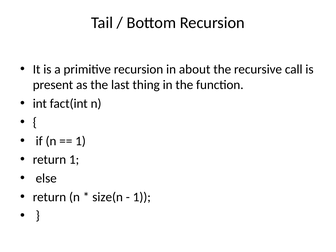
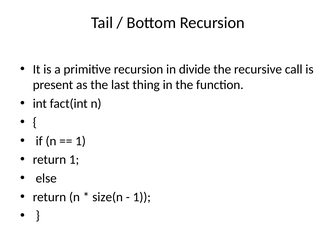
about: about -> divide (195, 69)
